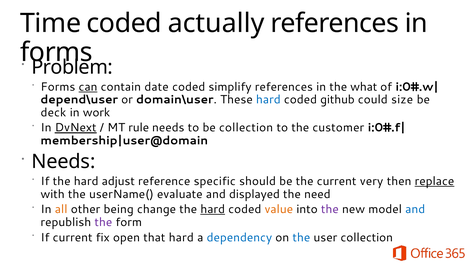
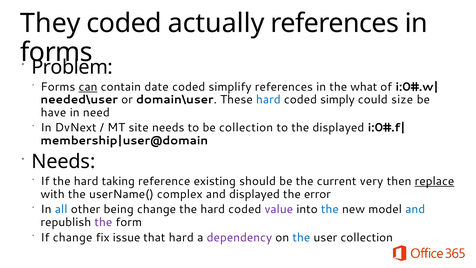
Time: Time -> They (50, 23)
depend\user: depend\user -> needed\user (79, 100)
github: github -> simply (337, 100)
deck: deck -> have (53, 112)
work: work -> need (96, 112)
DvNext underline: present -> none (76, 128)
rule: rule -> site (139, 128)
the customer: customer -> displayed (338, 128)
adjust: adjust -> taking (118, 181)
specific: specific -> existing (215, 181)
evaluate: evaluate -> complex (180, 194)
need: need -> error (317, 194)
all colour: orange -> blue (61, 209)
hard underline: present -> none (213, 209)
value colour: orange -> purple (279, 209)
the colour: purple -> blue (330, 209)
If current: current -> change (73, 237)
open: open -> issue (127, 237)
dependency colour: blue -> purple (239, 237)
